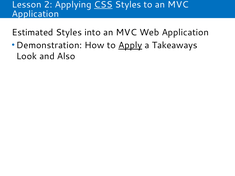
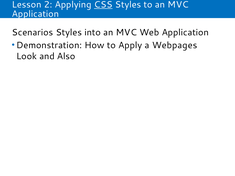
Estimated: Estimated -> Scenarios (32, 32)
Apply underline: present -> none (130, 45)
Takeaways: Takeaways -> Webpages (175, 45)
